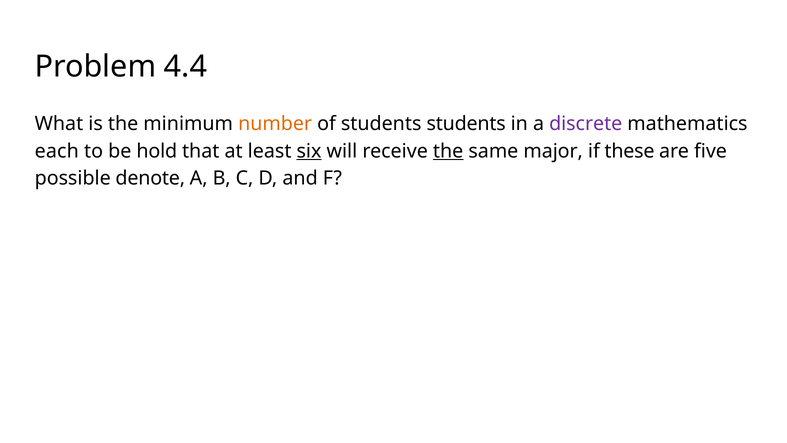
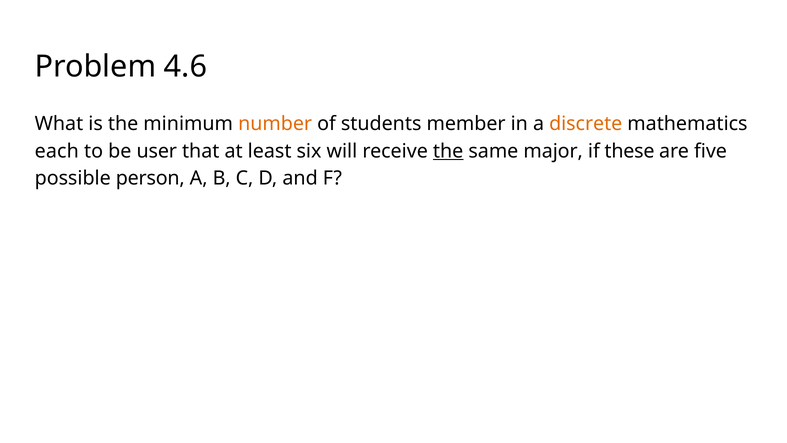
4.4: 4.4 -> 4.6 (186, 67)
students students: students -> member (466, 124)
discrete colour: purple -> orange (586, 124)
hold: hold -> user (157, 151)
six underline: present -> none (309, 151)
denote: denote -> person (150, 178)
